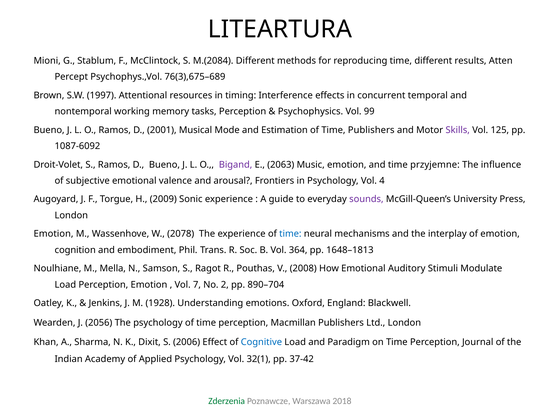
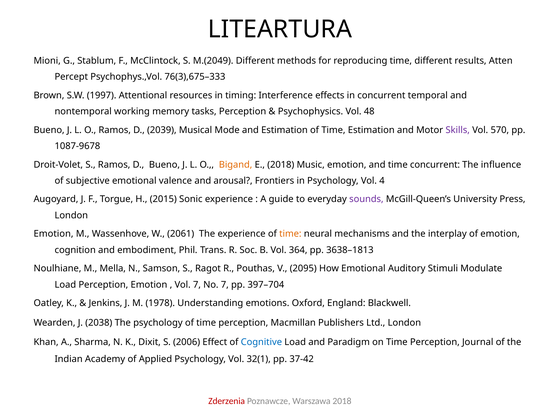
M.(2084: M.(2084 -> M.(2049 (213, 61)
76(3),675–689: 76(3),675–689 -> 76(3),675–333 (195, 77)
99: 99 -> 48 (369, 112)
2001: 2001 -> 2039 (162, 130)
Time Publishers: Publishers -> Estimation (371, 130)
125: 125 -> 570 (500, 130)
1087-6092: 1087-6092 -> 1087-9678 (77, 146)
Bigand colour: purple -> orange (236, 165)
E 2063: 2063 -> 2018 (281, 165)
time przyjemne: przyjemne -> concurrent (435, 165)
2009: 2009 -> 2015 (163, 199)
2078: 2078 -> 2061 (181, 234)
time colour: blue -> orange (290, 234)
1648–1813: 1648–1813 -> 3638–1813 (350, 250)
2008: 2008 -> 2095 (303, 268)
No 2: 2 -> 7 (225, 285)
890–704: 890–704 -> 397–704 (266, 285)
1928: 1928 -> 1978 (160, 303)
2056: 2056 -> 2038 (99, 323)
Zderzenia colour: green -> red (227, 401)
